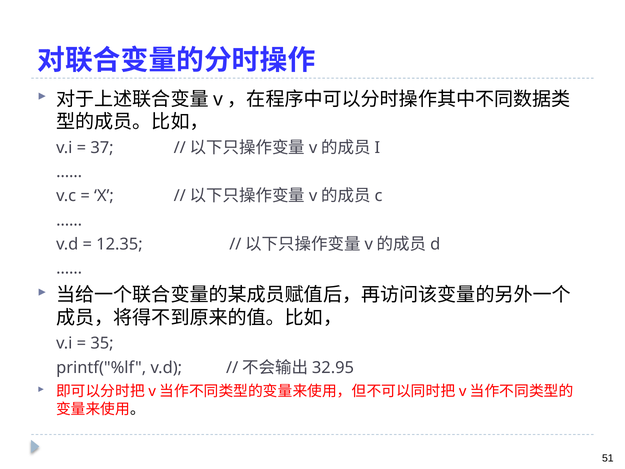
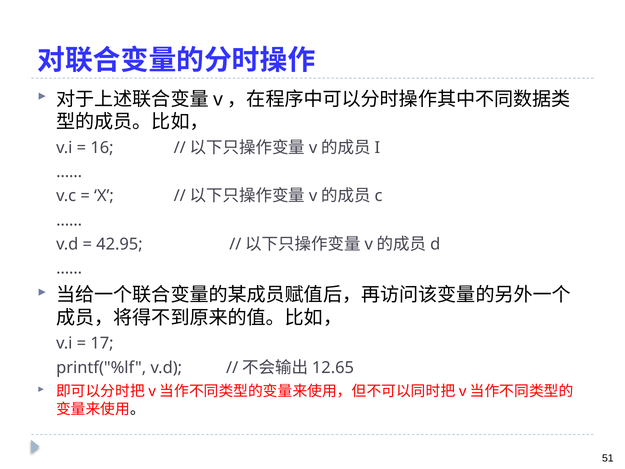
37: 37 -> 16 (102, 148)
12.35: 12.35 -> 42.95 (119, 244)
35: 35 -> 17 (102, 343)
32.95: 32.95 -> 12.65 (333, 367)
